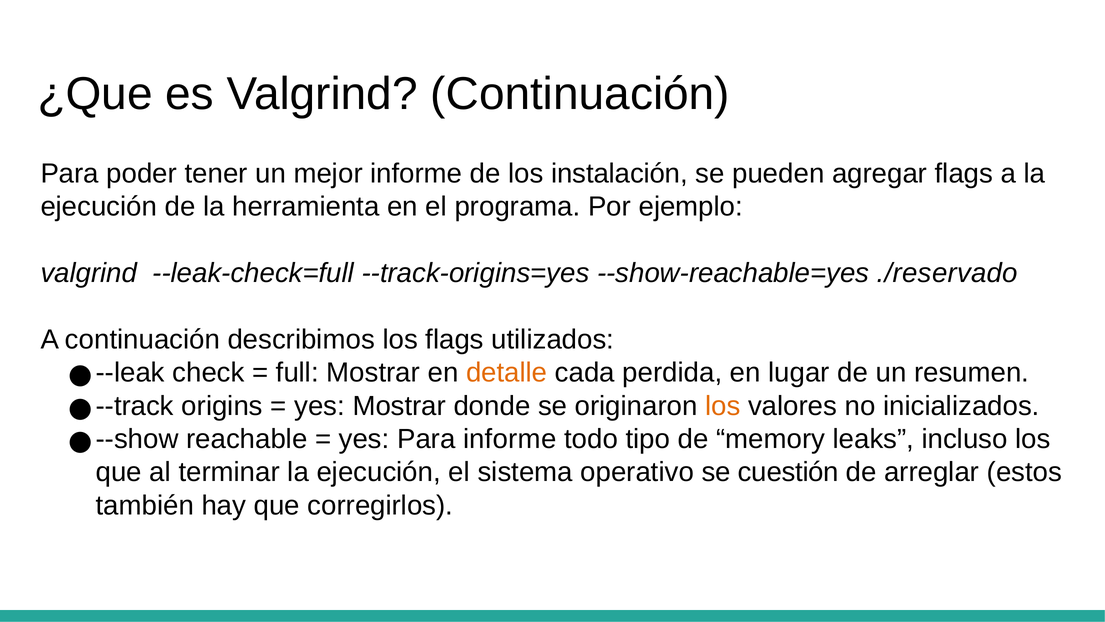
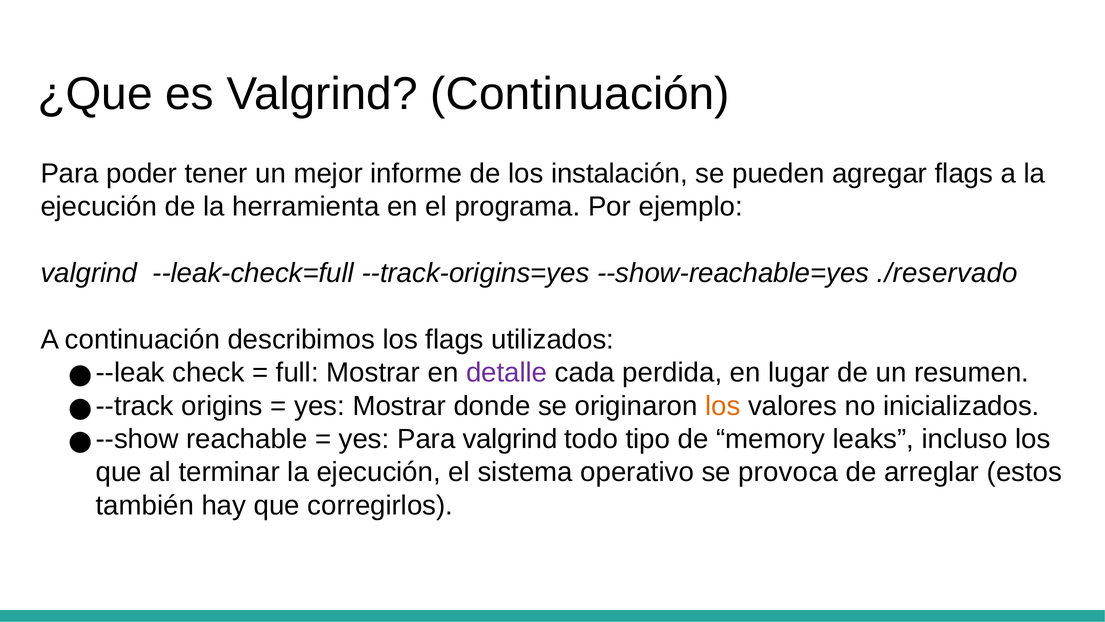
detalle colour: orange -> purple (507, 372)
Para informe: informe -> valgrind (510, 439)
cuestión: cuestión -> provoca (788, 472)
